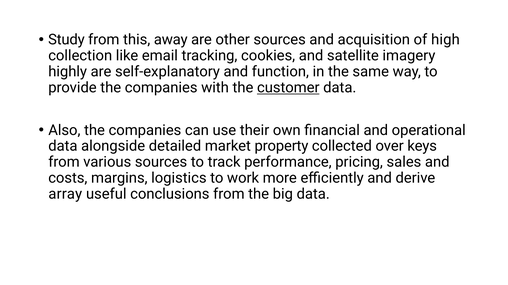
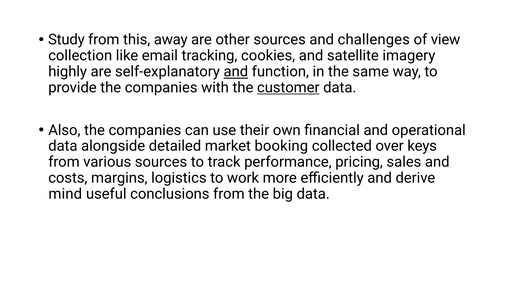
acquisition: acquisition -> challenges (374, 40)
high: high -> view (446, 40)
and underline: none -> present (236, 72)
property: property -> booking (281, 147)
array: array -> mind (65, 195)
